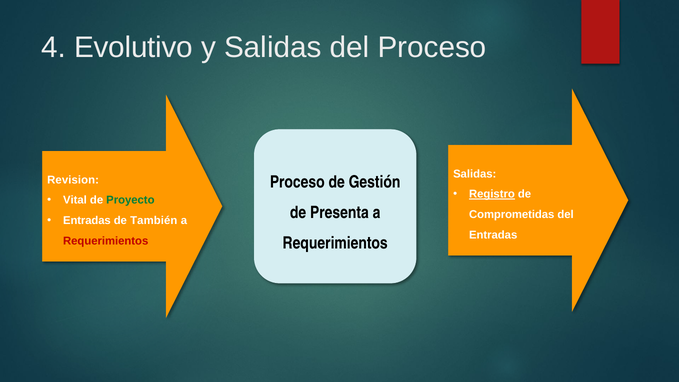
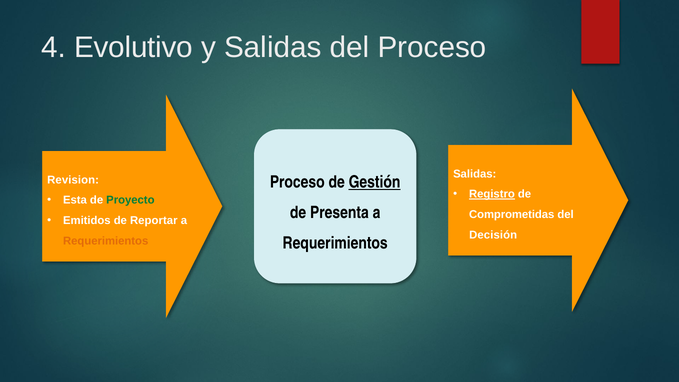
Gestión underline: none -> present (375, 182)
Vital: Vital -> Esta (75, 200)
Entradas: Entradas -> Emitidos (87, 221)
También: También -> Reportar (154, 221)
Entradas: Entradas -> Decisión (493, 235)
Requerimientos colour: red -> orange (106, 241)
